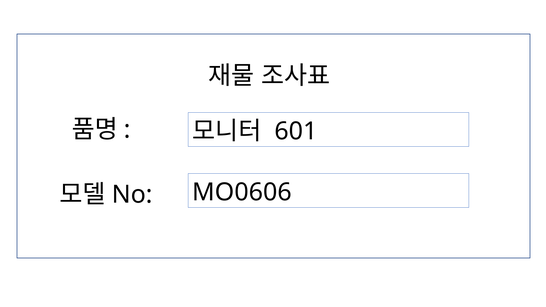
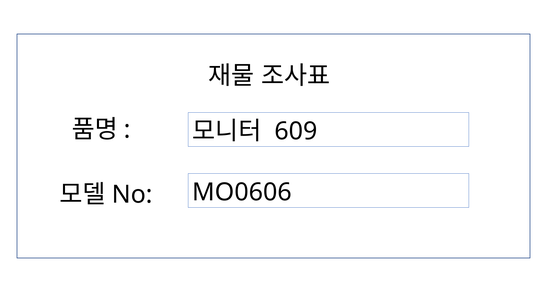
601: 601 -> 609 (296, 131)
